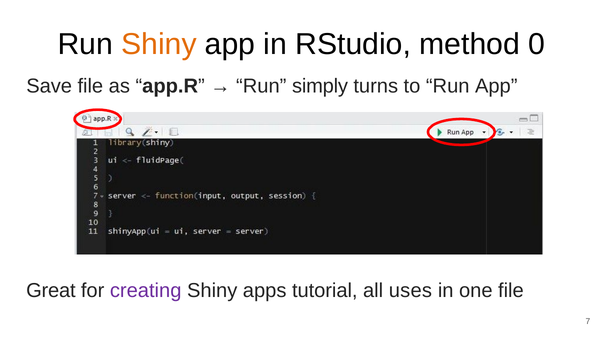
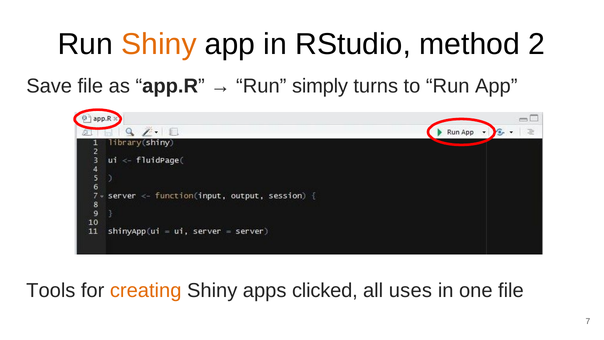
0: 0 -> 2 (537, 44)
Great: Great -> Tools (51, 291)
creating colour: purple -> orange (146, 291)
tutorial: tutorial -> clicked (325, 291)
